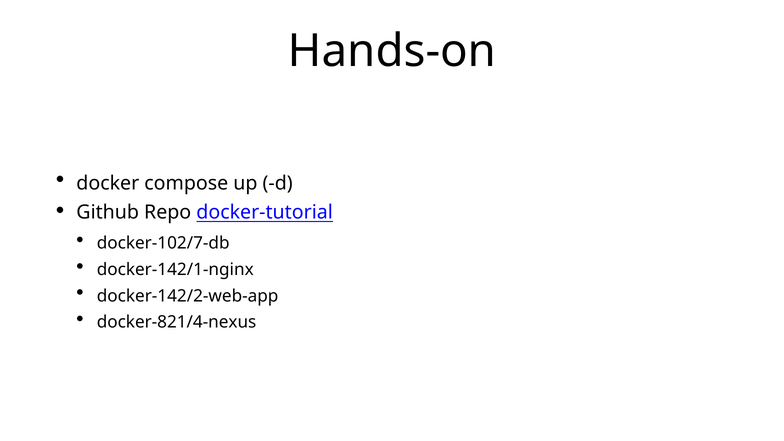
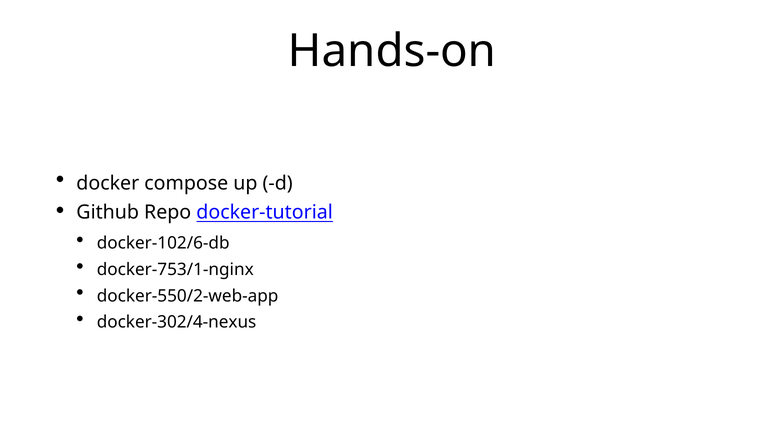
docker-102/7-db: docker-102/7-db -> docker-102/6-db (163, 243)
docker-142/1-nginx: docker-142/1-nginx -> docker-753/1-nginx (175, 270)
docker-142/2-web-app: docker-142/2-web-app -> docker-550/2-web-app (188, 296)
docker-821/4-nexus: docker-821/4-nexus -> docker-302/4-nexus (177, 322)
